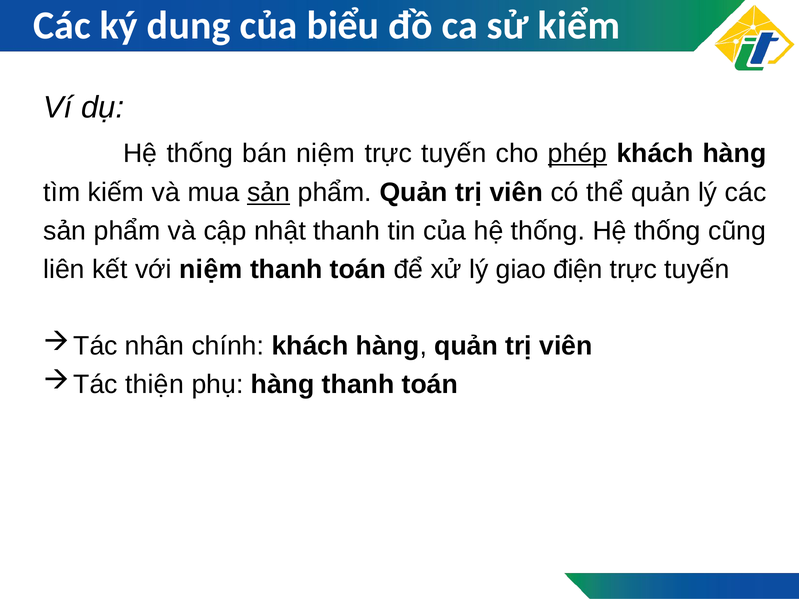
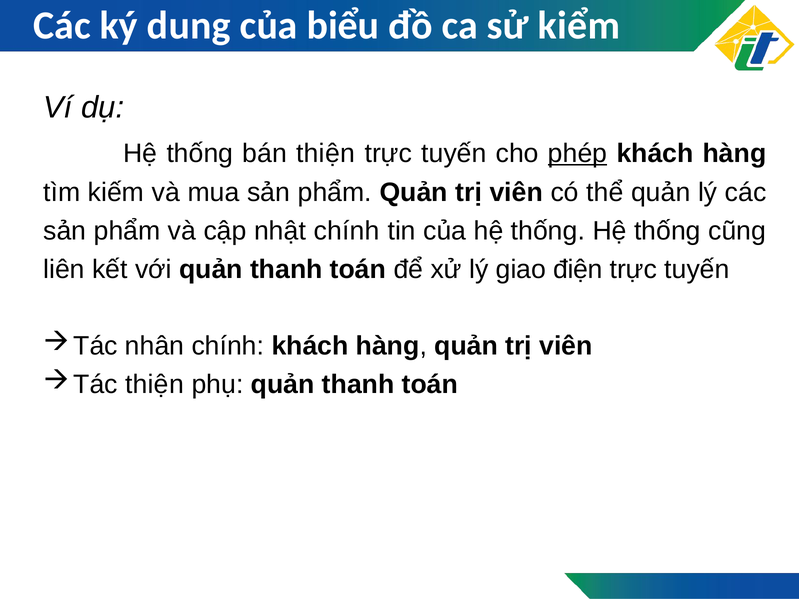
bán niệm: niệm -> thiện (326, 154)
sản underline: present -> none (269, 193)
nhật thanh: thanh -> chính (347, 231)
với niệm: niệm -> quản (211, 269)
phụ hàng: hàng -> quản (283, 385)
